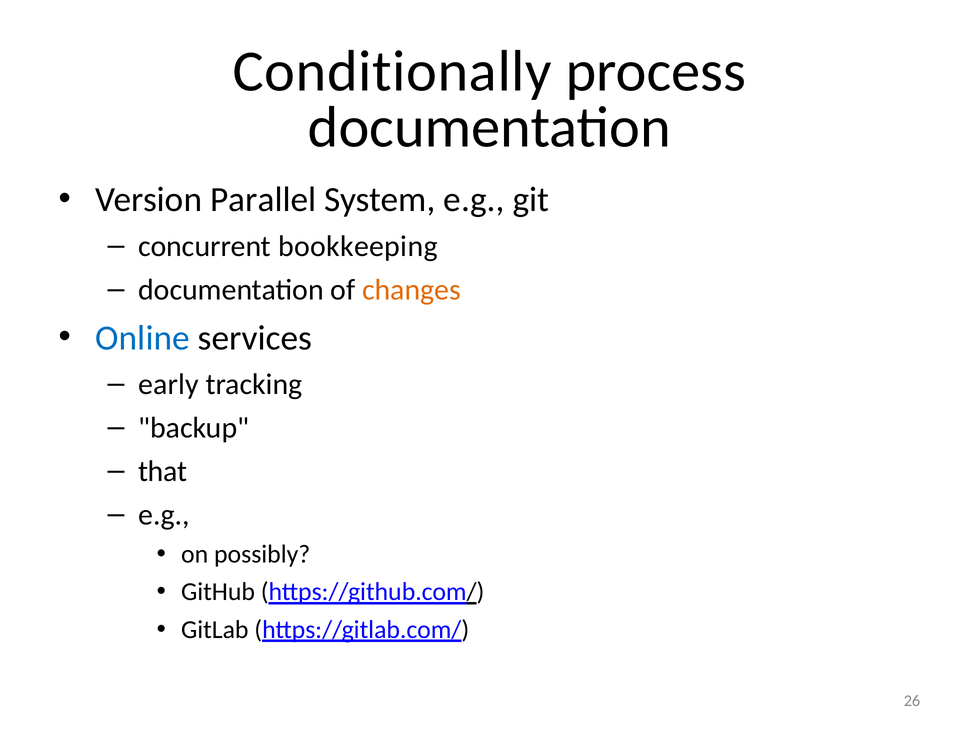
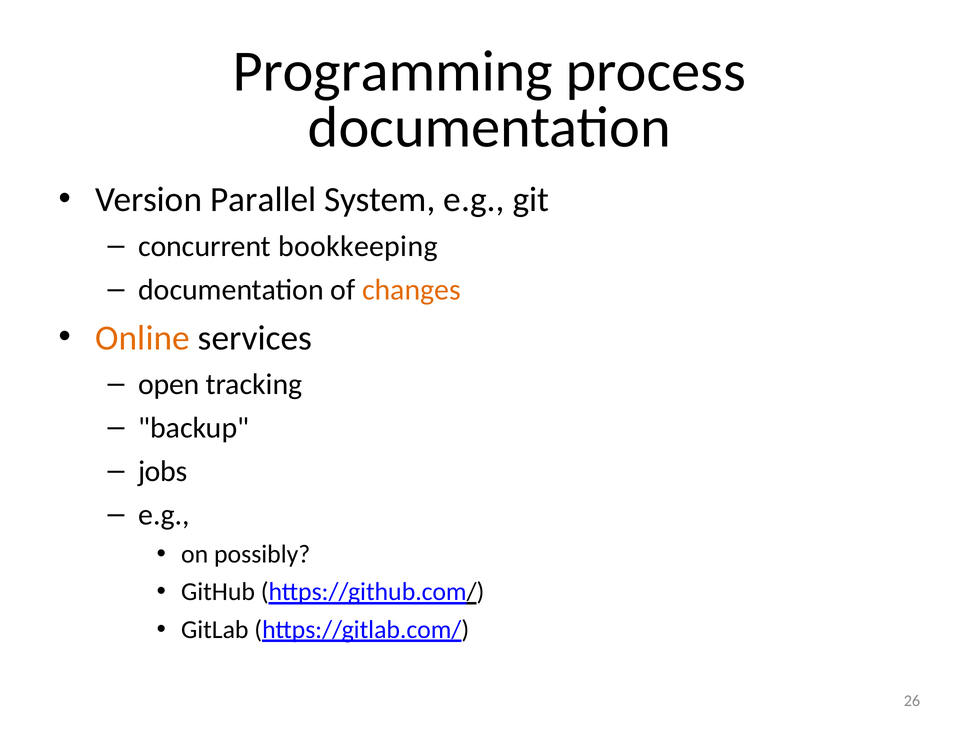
Conditionally: Conditionally -> Programming (393, 71)
Online colour: blue -> orange (143, 338)
early: early -> open (169, 384)
that: that -> jobs (163, 471)
